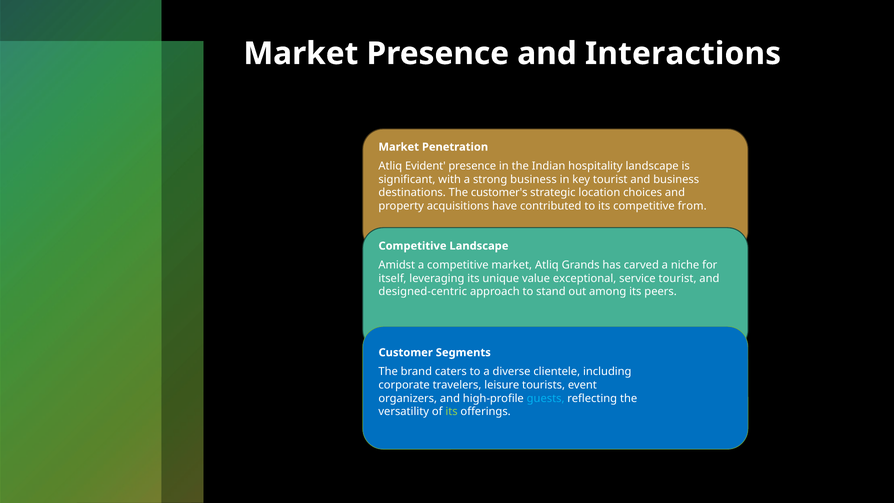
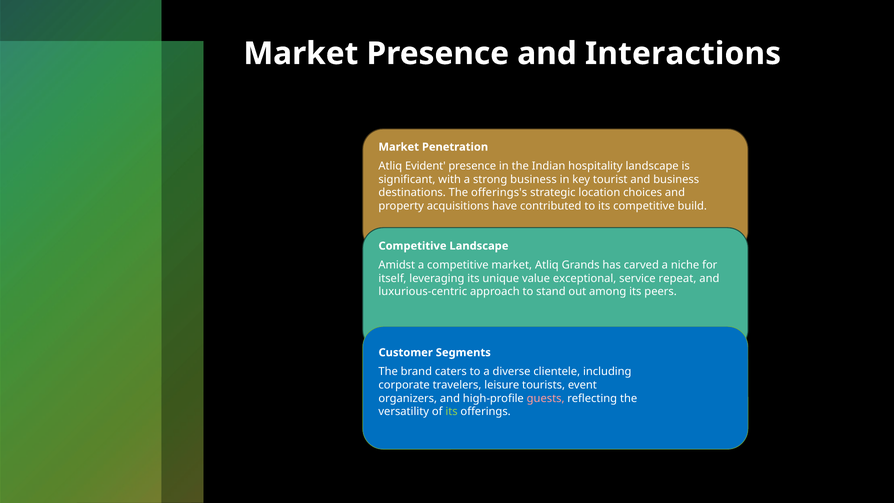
customer's: customer's -> offerings's (499, 193)
from: from -> build (692, 206)
service tourist: tourist -> repeat (678, 278)
designed-centric: designed-centric -> luxurious-centric (423, 292)
guests colour: light blue -> pink (546, 398)
